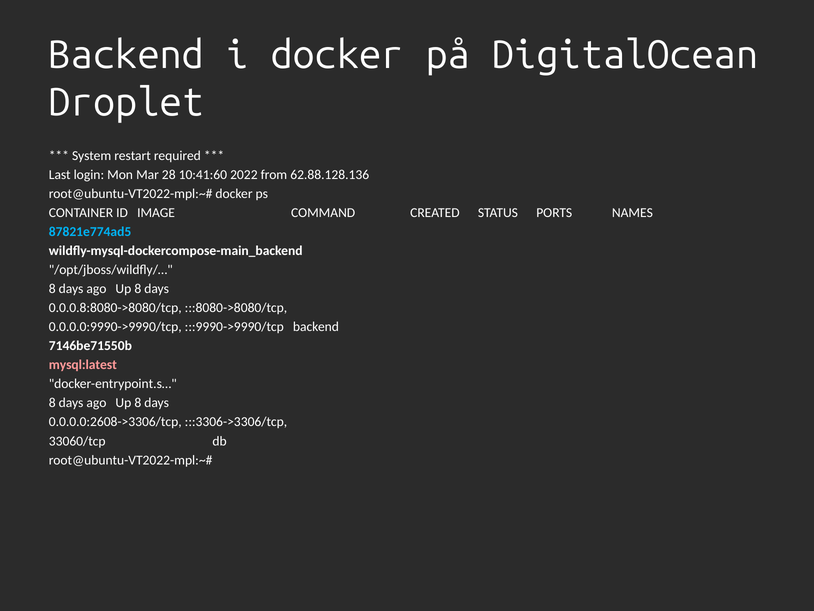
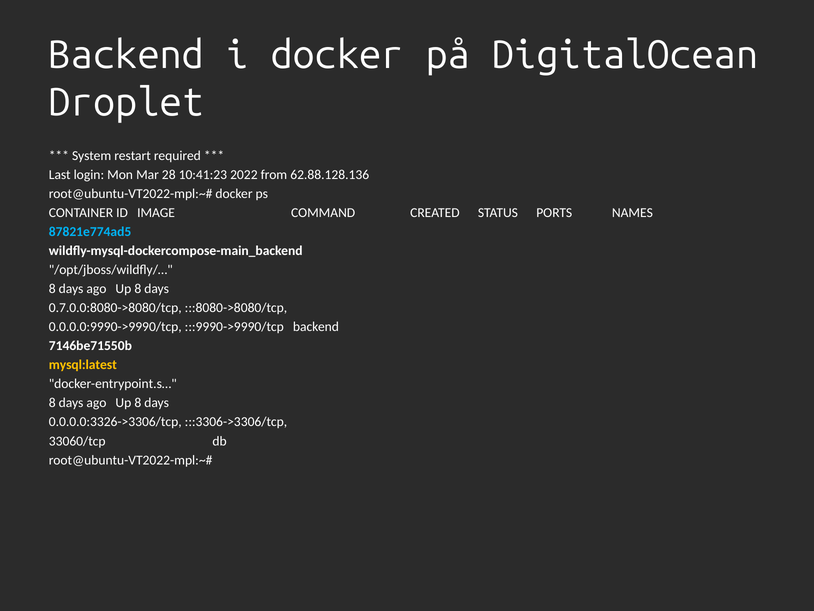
10:41:60: 10:41:60 -> 10:41:23 (203, 175)
0.0.0.8:8080->8080/tcp: 0.0.0.8:8080->8080/tcp -> 0.7.0.0:8080->8080/tcp (115, 308)
mysql:latest colour: pink -> yellow (83, 365)
0.0.0.0:2608->3306/tcp: 0.0.0.0:2608->3306/tcp -> 0.0.0.0:3326->3306/tcp (115, 422)
